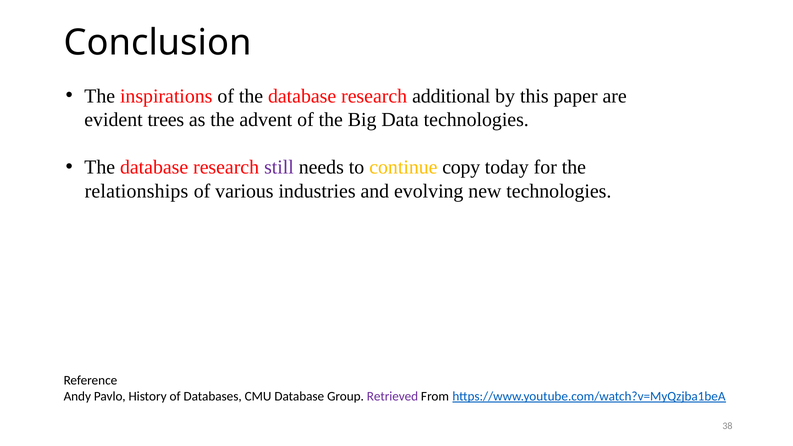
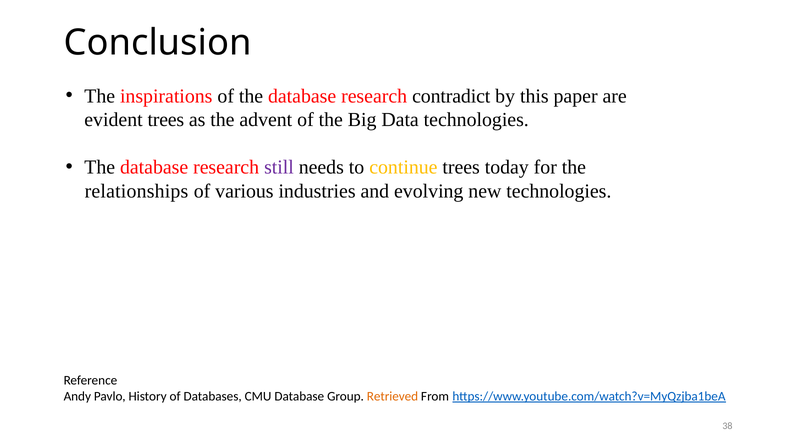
additional: additional -> contradict (451, 96)
continue copy: copy -> trees (461, 167)
Retrieved colour: purple -> orange (392, 396)
